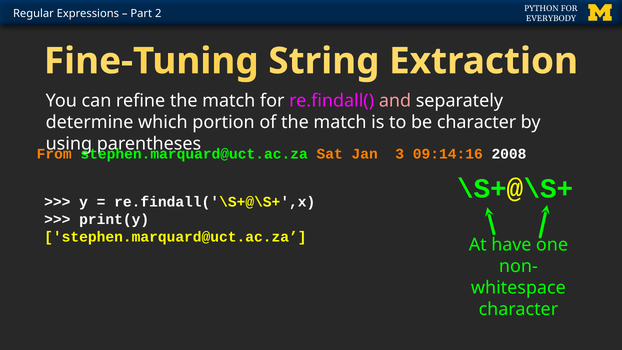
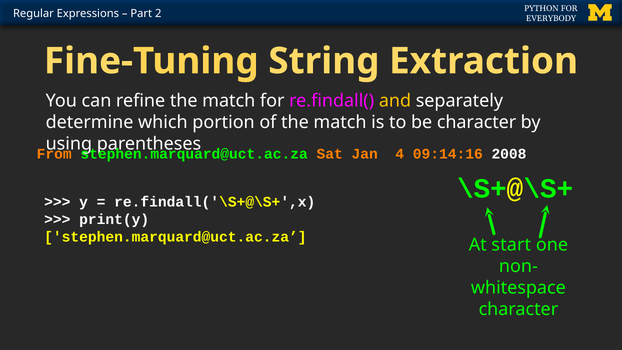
and colour: pink -> yellow (395, 101)
3: 3 -> 4 (400, 154)
have: have -> start (511, 245)
